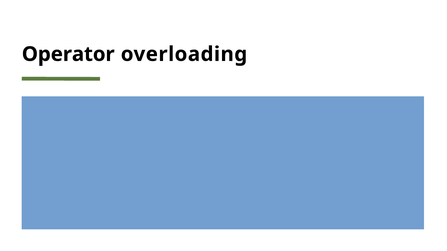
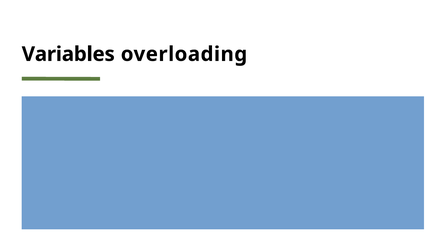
Operator: Operator -> Variables (68, 54)
